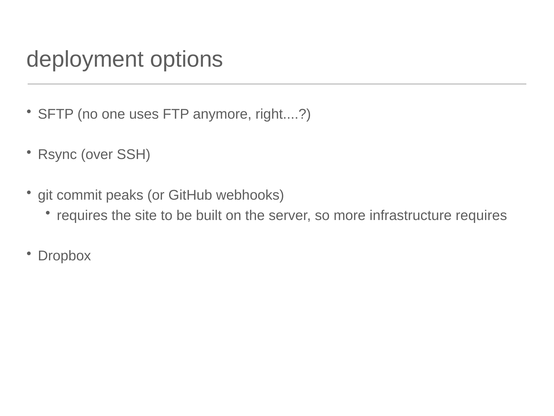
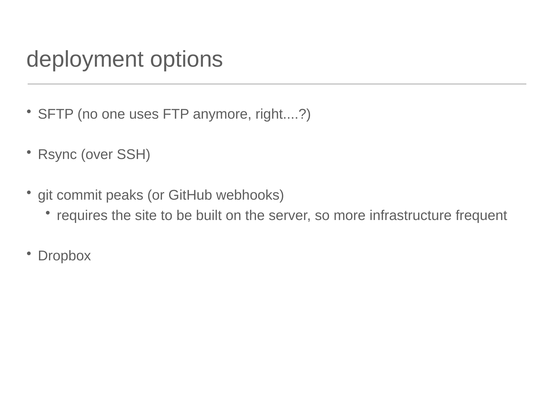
infrastructure requires: requires -> frequent (481, 215)
